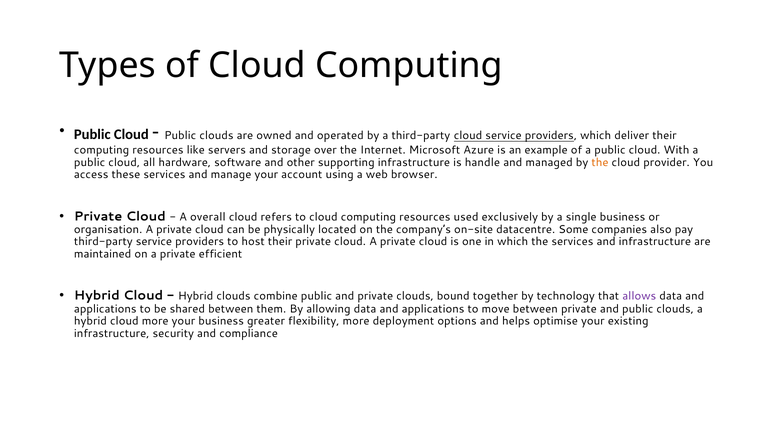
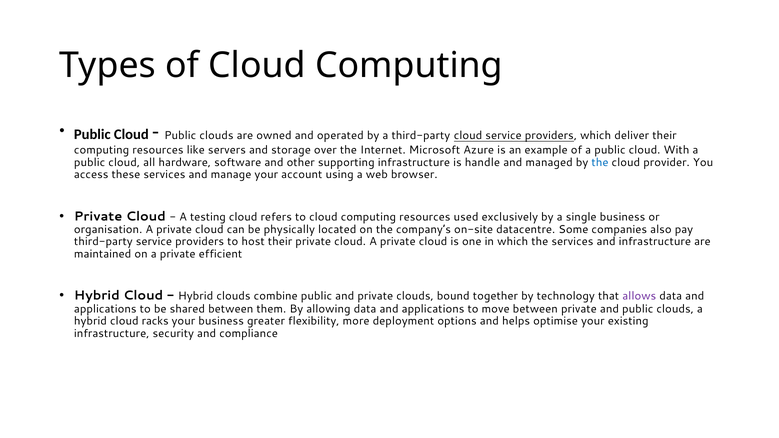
the colour: orange -> blue (600, 162)
overall: overall -> testing (208, 217)
cloud more: more -> racks (155, 321)
